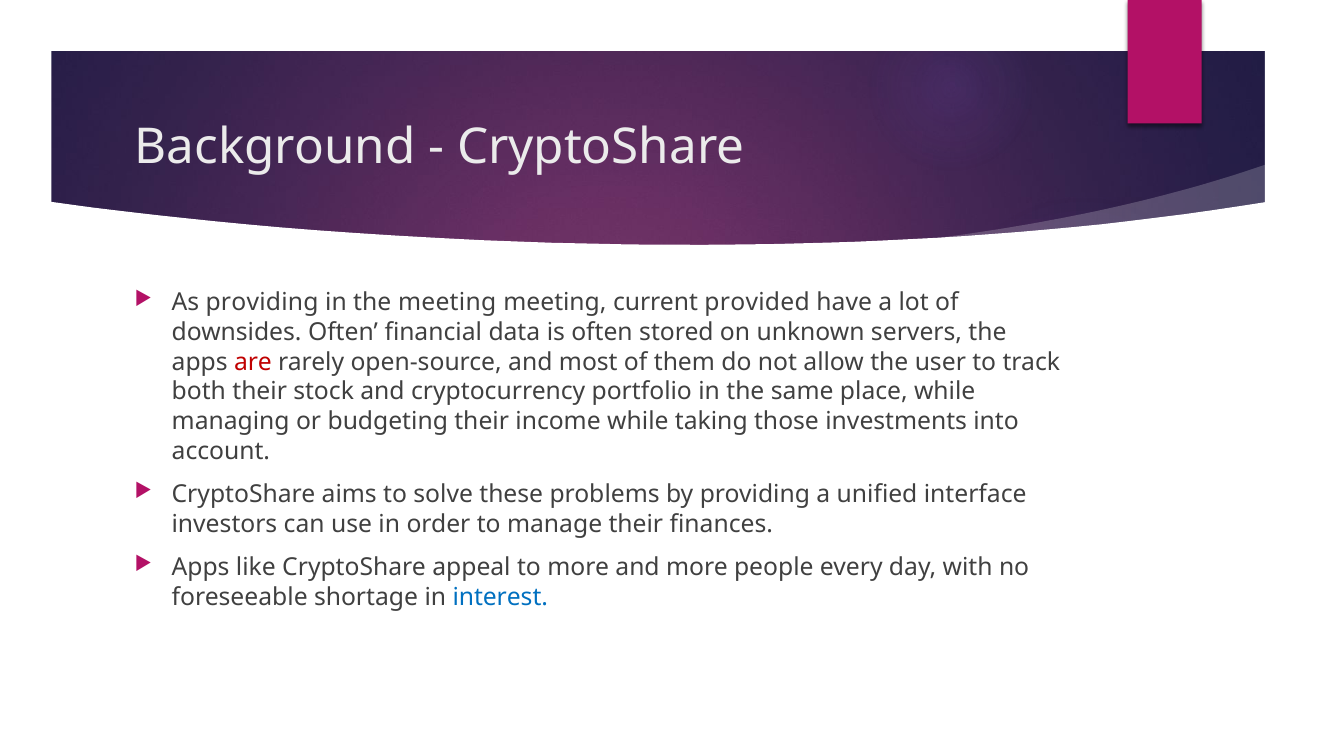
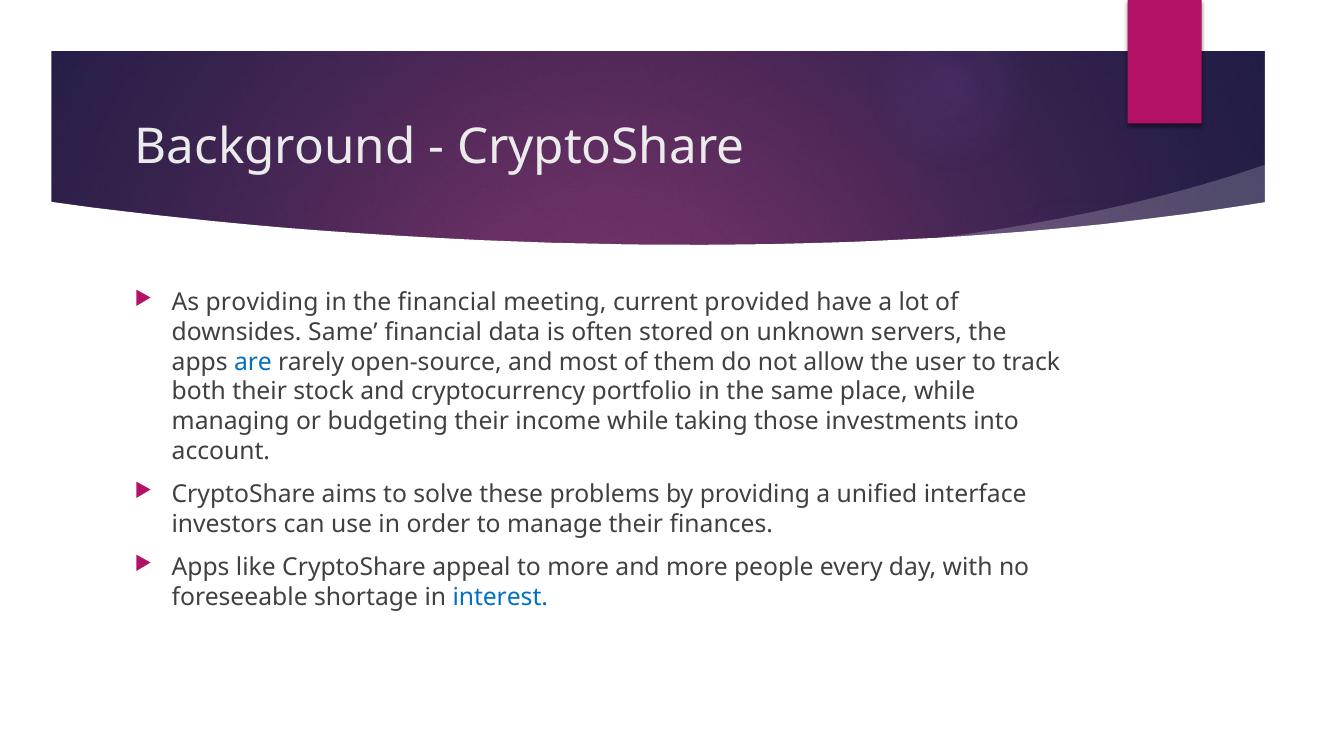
the meeting: meeting -> financial (447, 303)
downsides Often: Often -> Same (343, 332)
are colour: red -> blue (253, 362)
